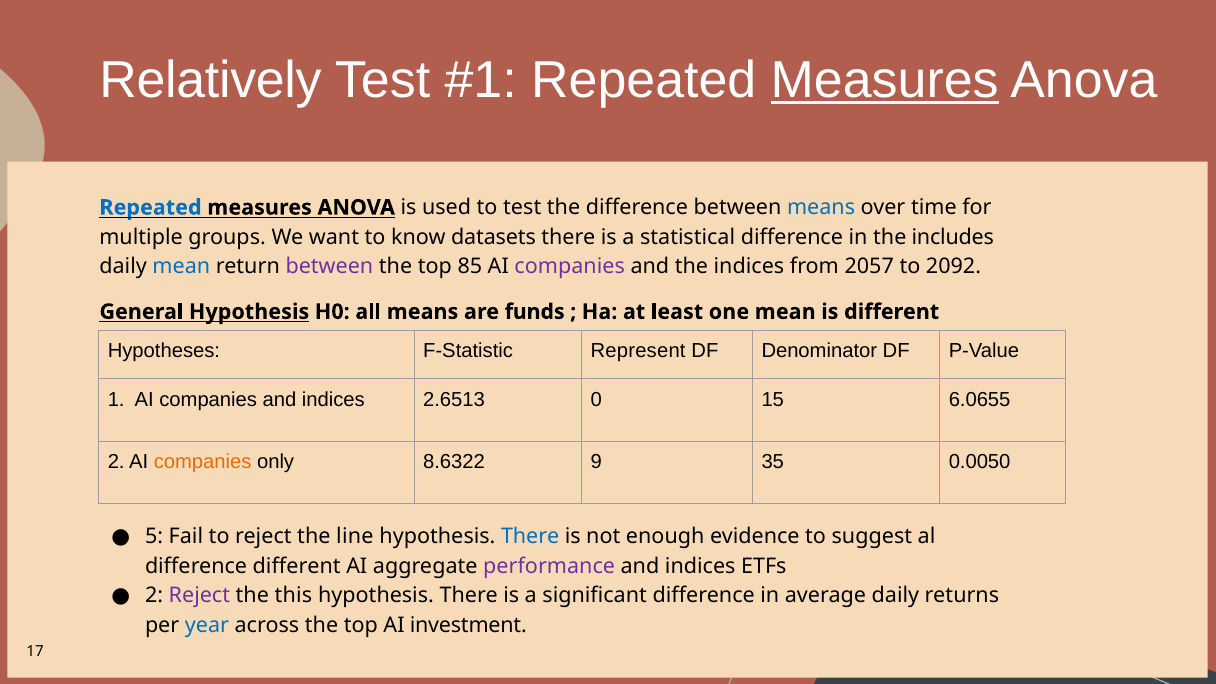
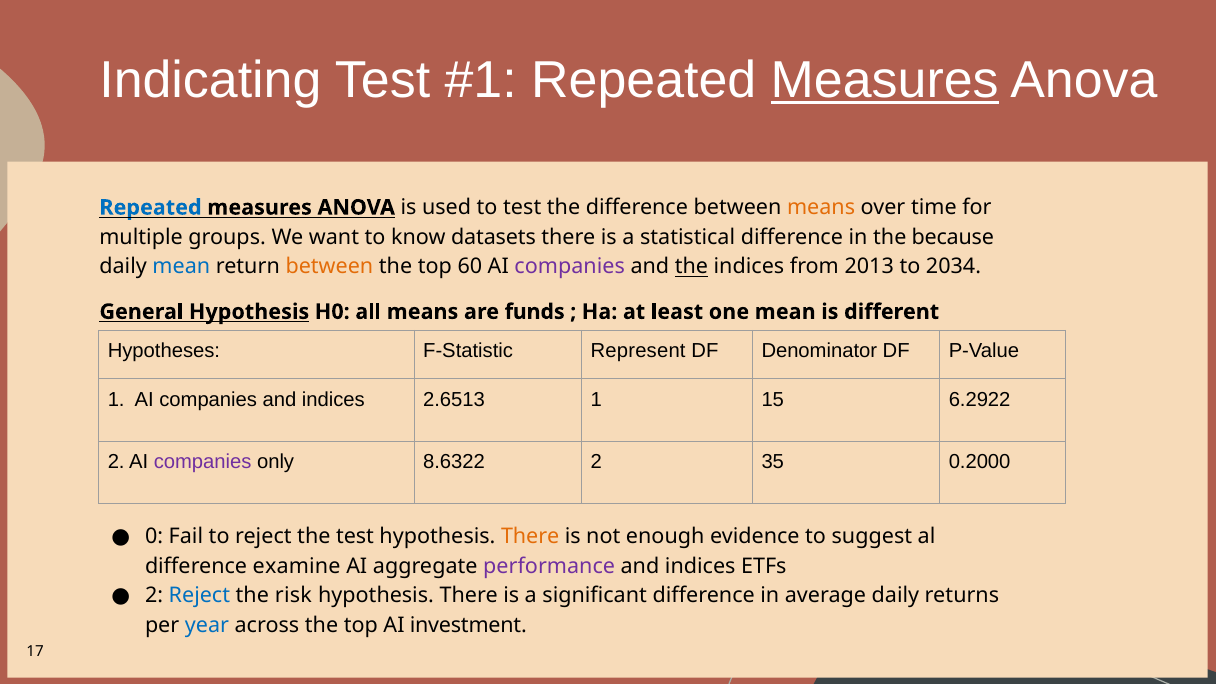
Relatively: Relatively -> Indicating (210, 80)
means colour: blue -> orange (821, 207)
includes: includes -> because (953, 237)
between colour: purple -> orange (329, 267)
85: 85 -> 60 (470, 267)
the underline: none -> present (691, 267)
2057: 2057 -> 2013 (869, 267)
2092: 2092 -> 2034 (954, 267)
2.6513 0: 0 -> 1 (596, 399)
6.0655: 6.0655 -> 6.2922 (980, 399)
companies colour: orange -> purple (203, 462)
8.6322 9: 9 -> 2 (596, 462)
0.0050: 0.0050 -> 0.2000 (980, 462)
5: 5 -> 0 (154, 536)
the line: line -> test (355, 536)
There colour: blue -> orange (530, 536)
difference different: different -> examine (297, 566)
Reject colour: purple -> blue (199, 596)
this: this -> risk (293, 596)
